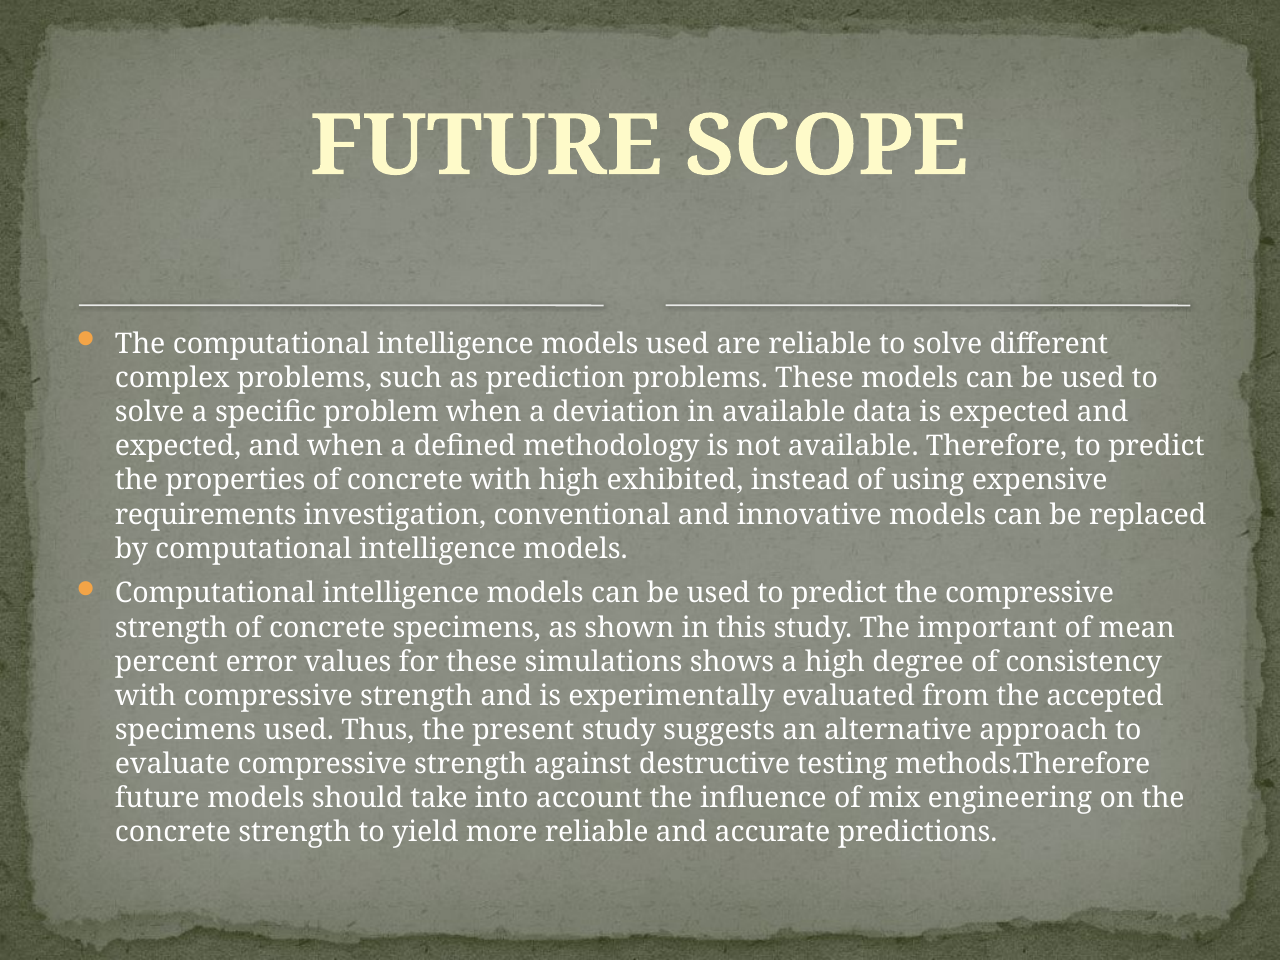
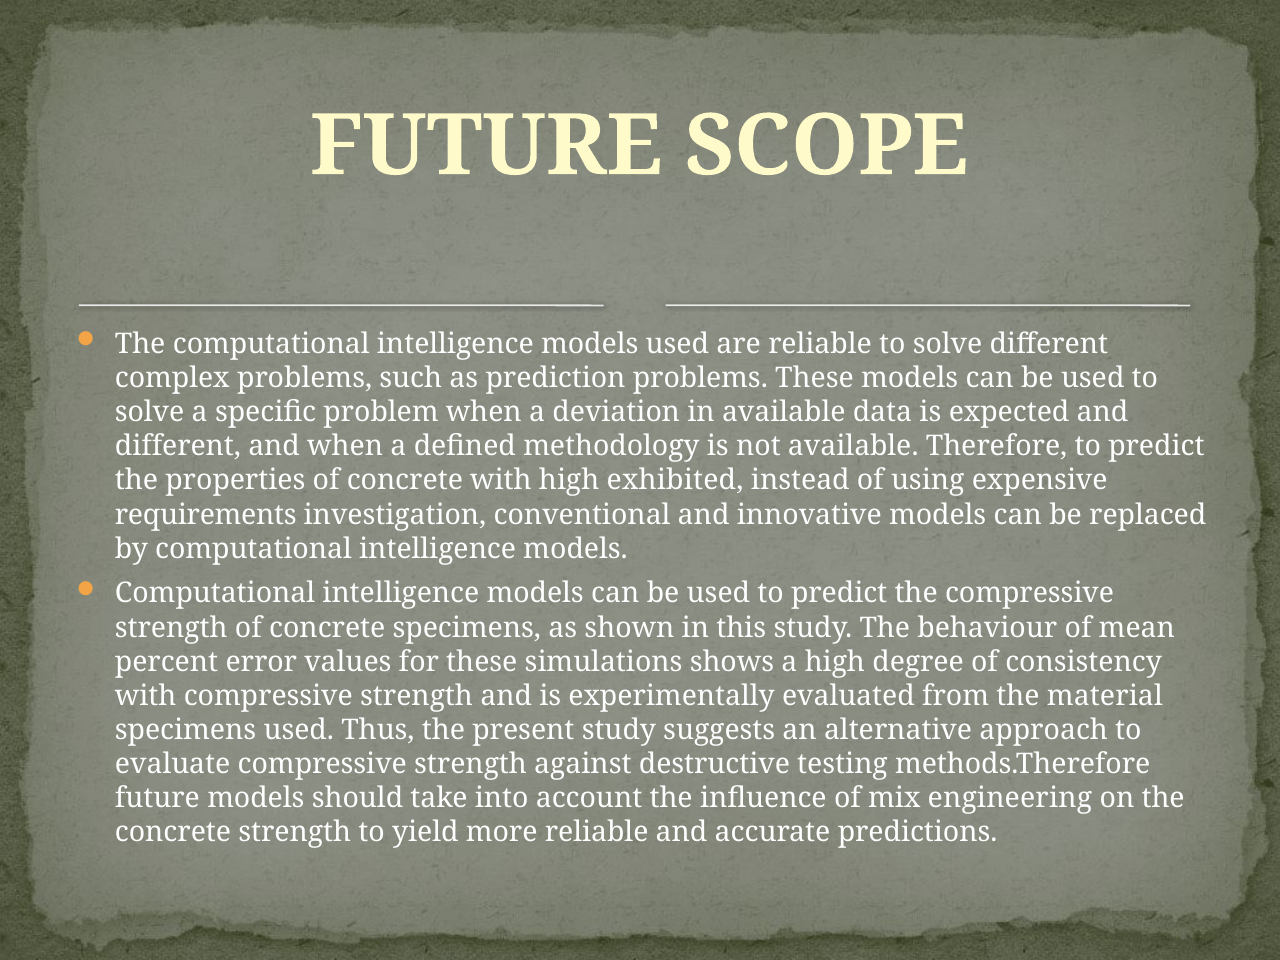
expected: expected -> different (178, 446)
important: important -> behaviour (987, 628)
accepted: accepted -> material (1105, 696)
